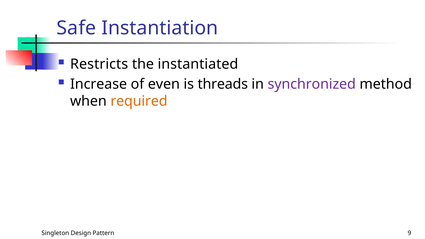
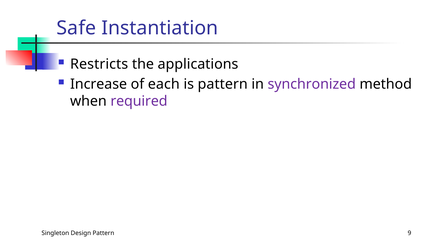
instantiated: instantiated -> applications (198, 64)
even: even -> each (164, 84)
is threads: threads -> pattern (223, 84)
required colour: orange -> purple (139, 101)
